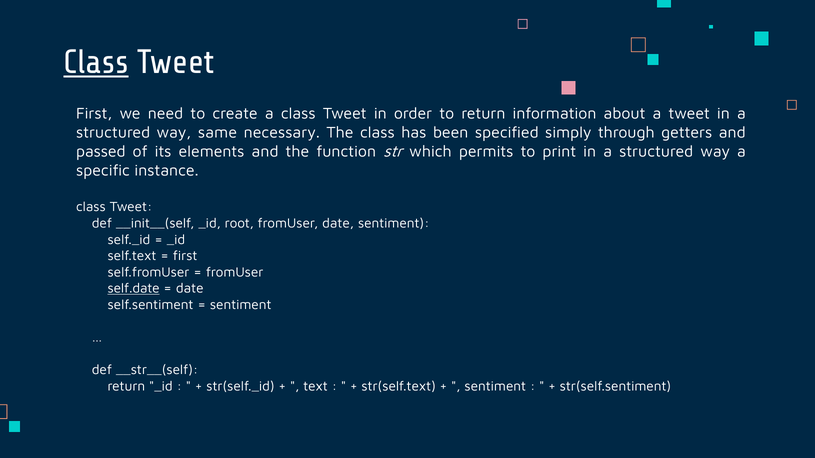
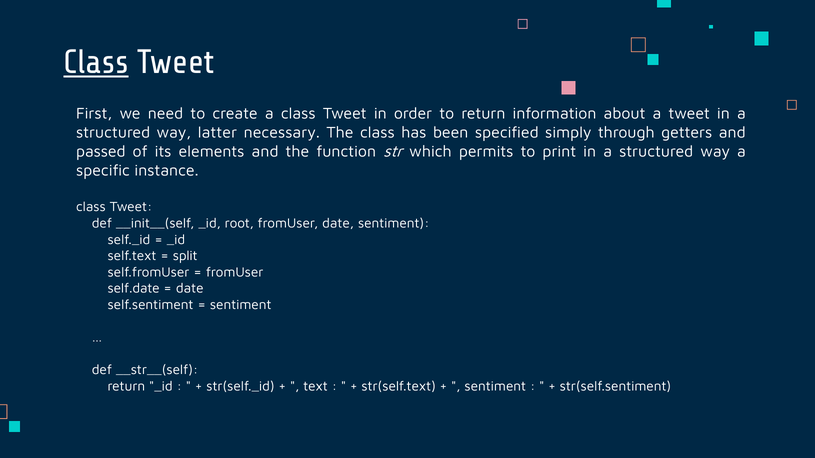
same: same -> latter (218, 133)
first: first -> split (185, 256)
self.date underline: present -> none (134, 289)
